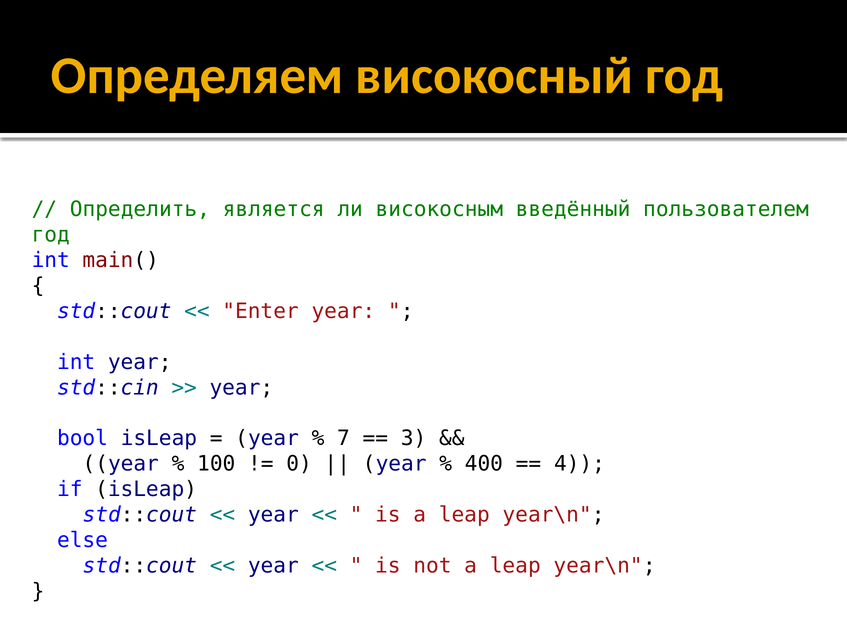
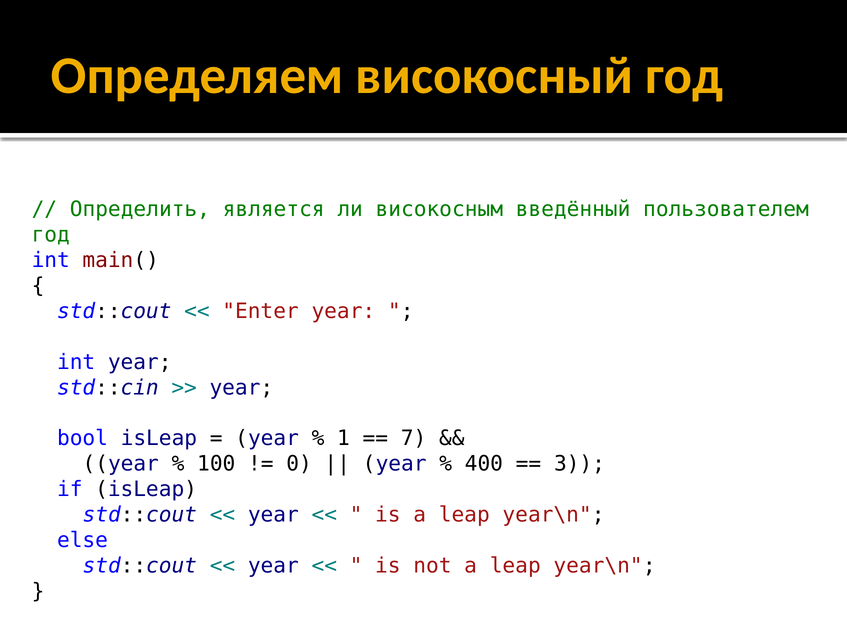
7: 7 -> 1 (343, 438)
3: 3 -> 7 (414, 438)
4: 4 -> 3 (579, 463)
